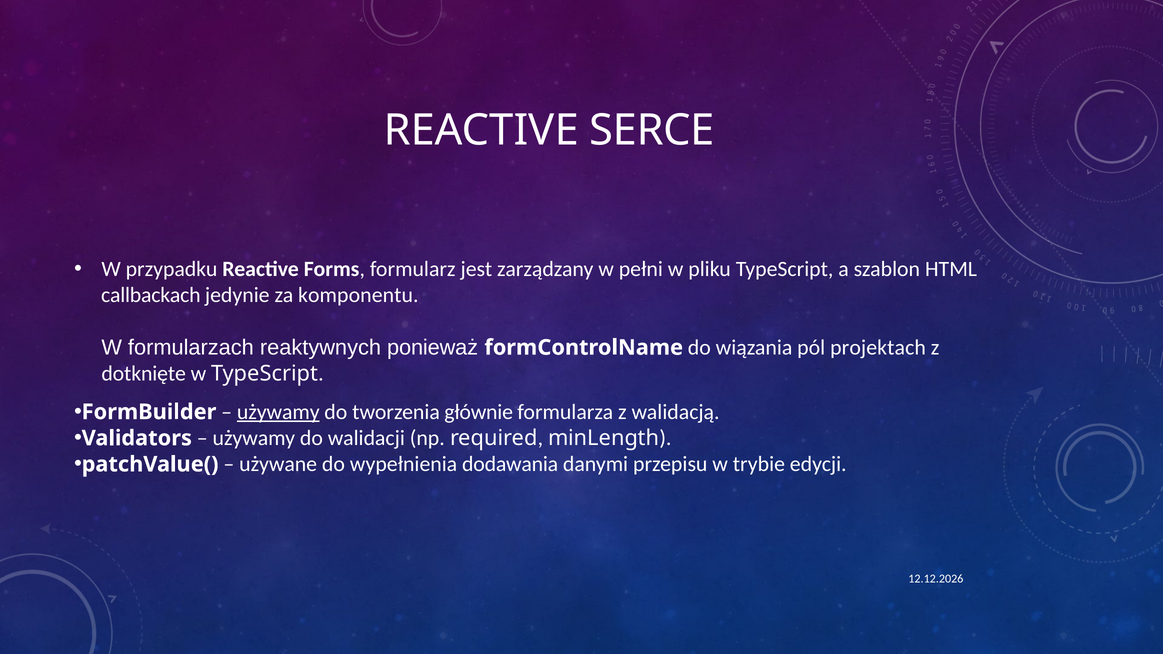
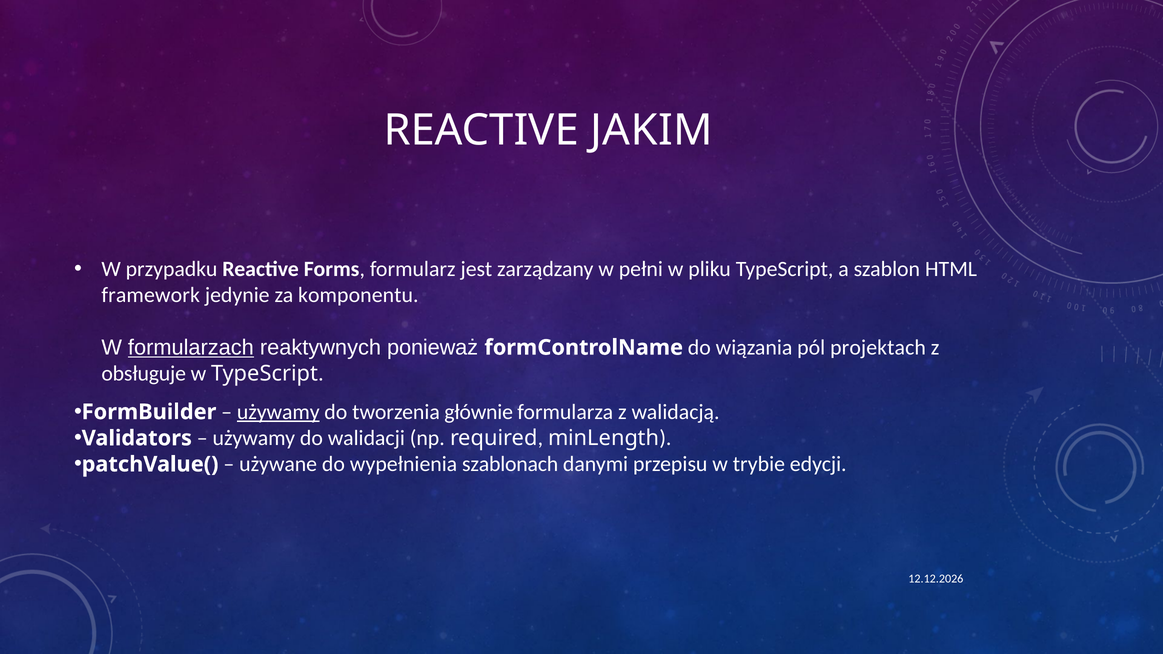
SERCE: SERCE -> JAKIM (652, 131)
callbackach: callbackach -> framework (151, 295)
formularzach underline: none -> present (191, 348)
dotknięte: dotknięte -> obsługuje (144, 374)
dodawania: dodawania -> szablonach (510, 464)
